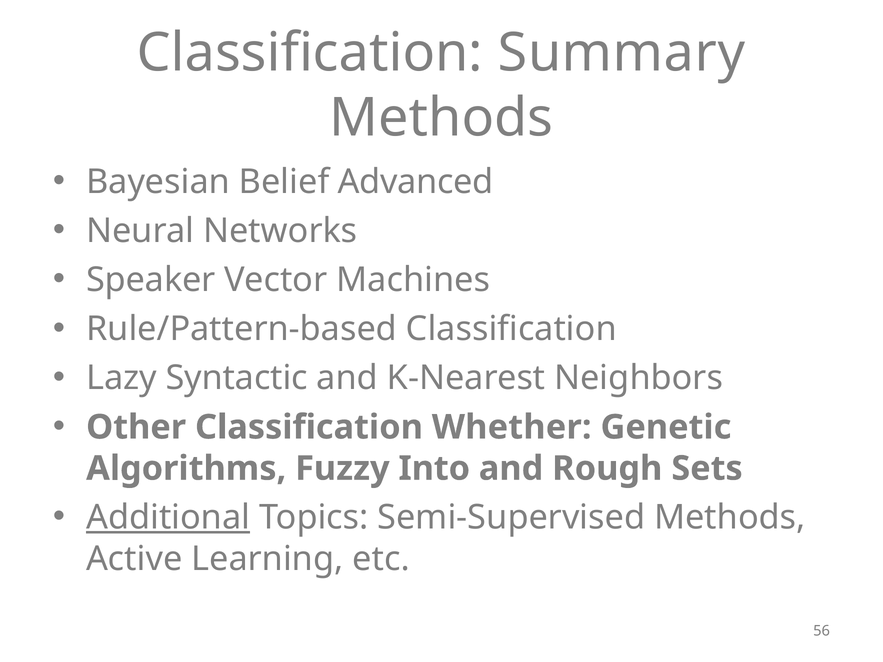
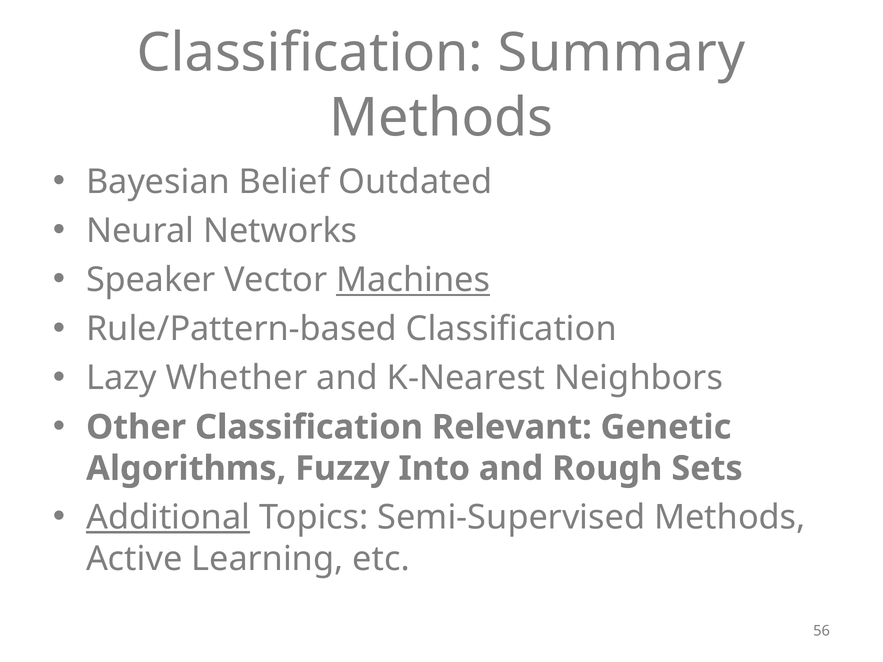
Advanced: Advanced -> Outdated (415, 182)
Machines underline: none -> present (413, 280)
Syntactic: Syntactic -> Whether (236, 378)
Whether: Whether -> Relevant (512, 427)
